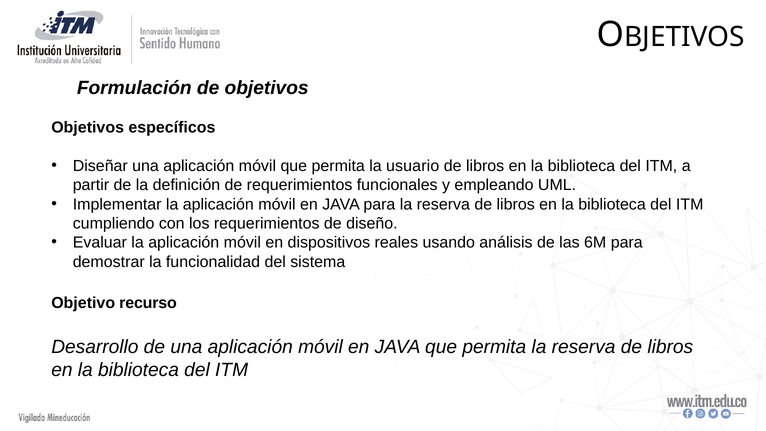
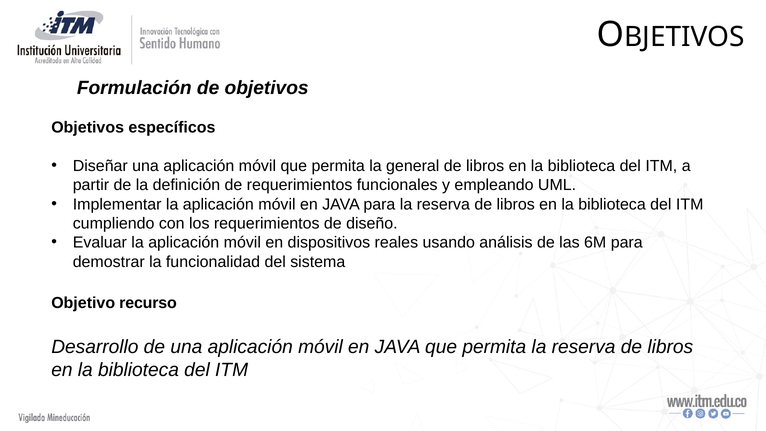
usuario: usuario -> general (413, 166)
